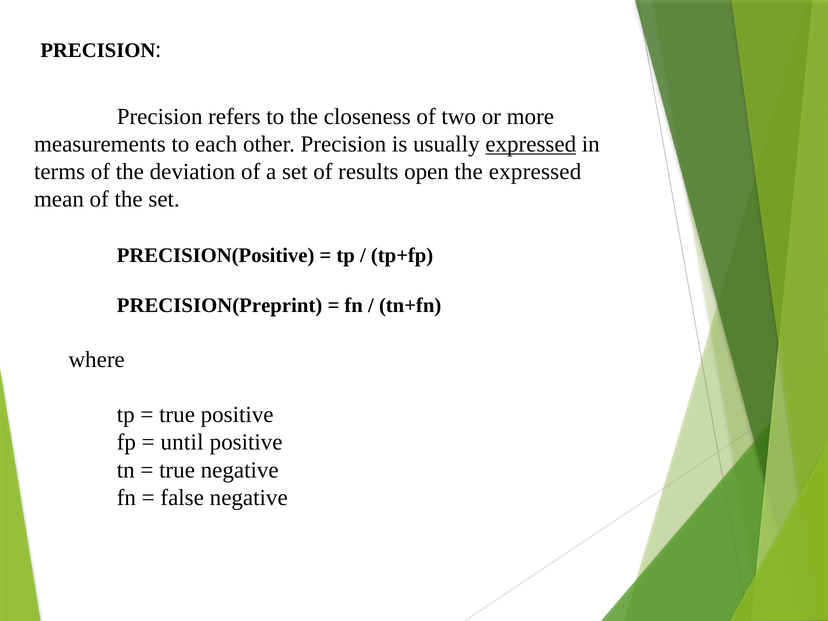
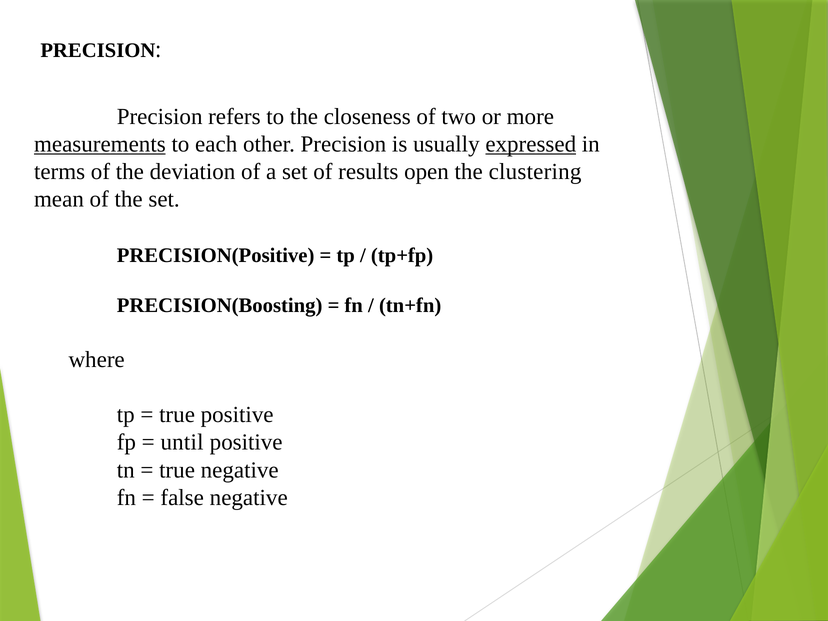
measurements underline: none -> present (100, 144)
the expressed: expressed -> clustering (535, 172)
PRECISION(Preprint: PRECISION(Preprint -> PRECISION(Boosting (220, 305)
